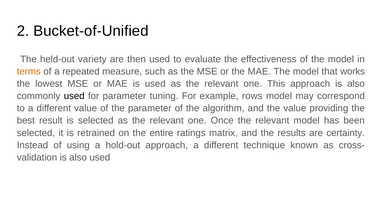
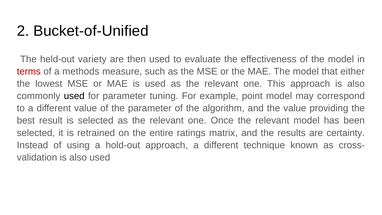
terms colour: orange -> red (29, 71)
repeated: repeated -> methods (81, 71)
works: works -> either (352, 71)
rows: rows -> point (252, 96)
